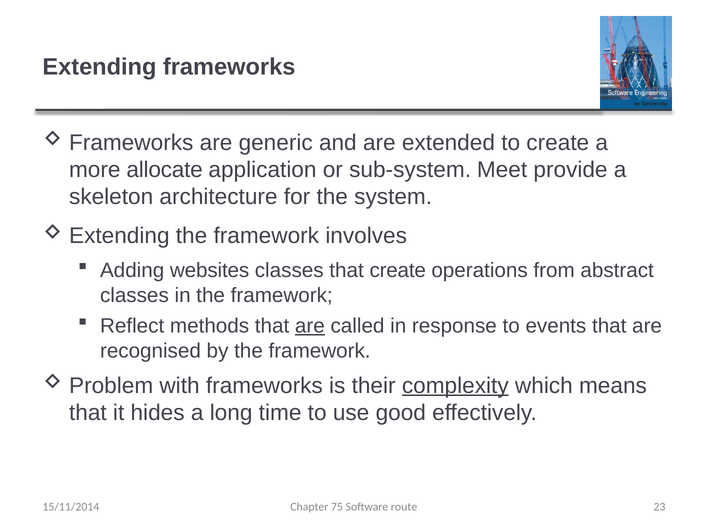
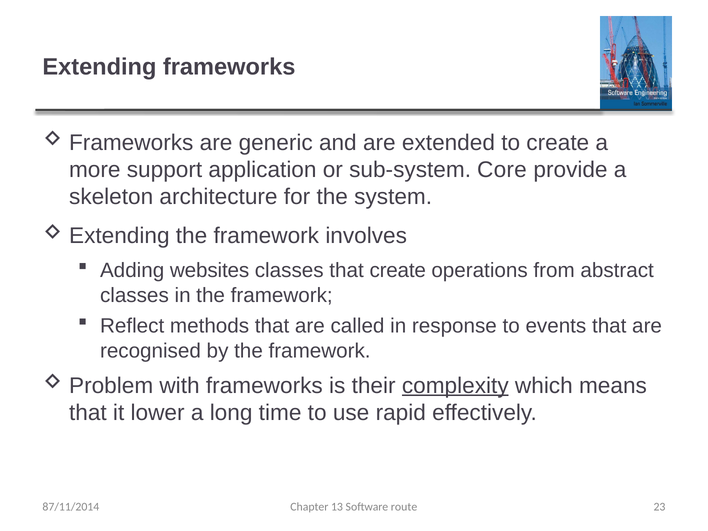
allocate: allocate -> support (164, 170)
Meet: Meet -> Core (502, 170)
are underline: present -> none (310, 326)
hides: hides -> lower (158, 413)
good: good -> rapid (401, 413)
75: 75 -> 13 (337, 507)
15/11/2014: 15/11/2014 -> 87/11/2014 (71, 507)
